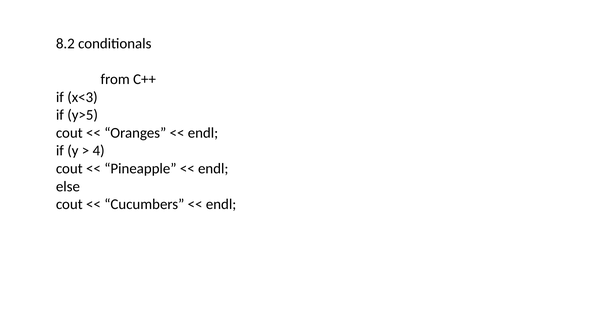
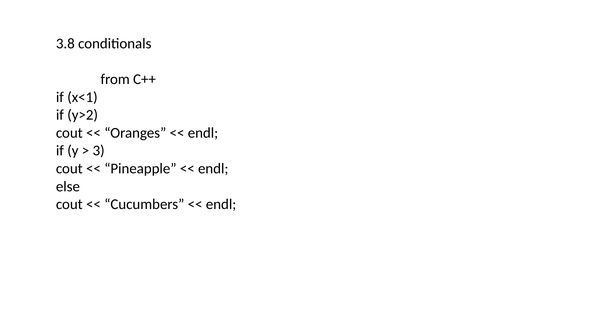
8.2: 8.2 -> 3.8 (65, 44)
x<3: x<3 -> x<1 (82, 97)
y>5: y>5 -> y>2 (83, 115)
4: 4 -> 3 (99, 151)
